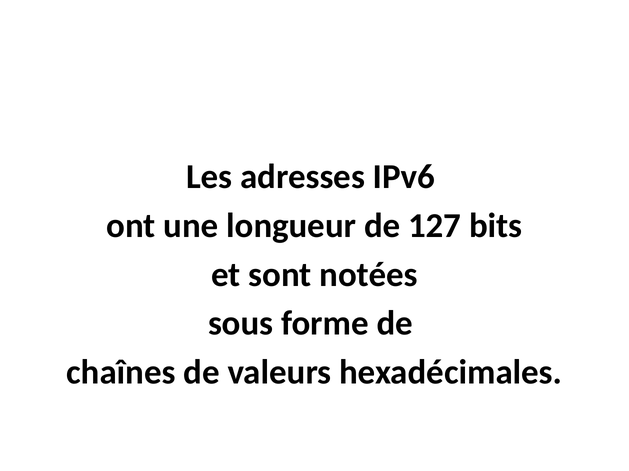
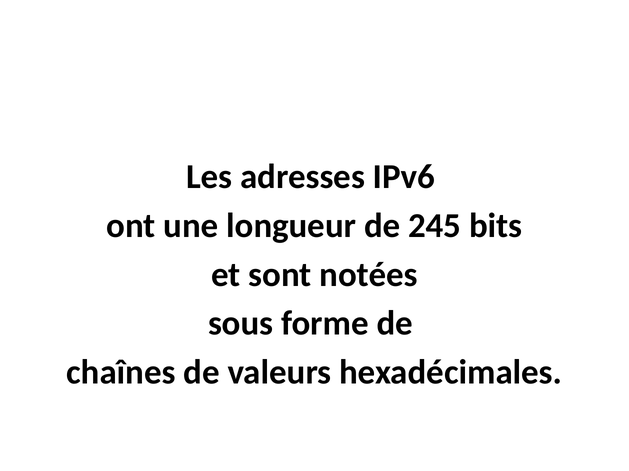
127: 127 -> 245 (435, 226)
